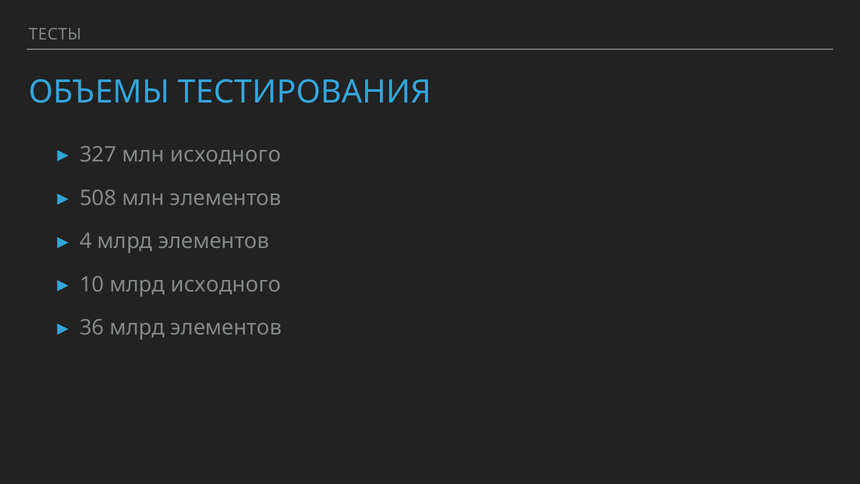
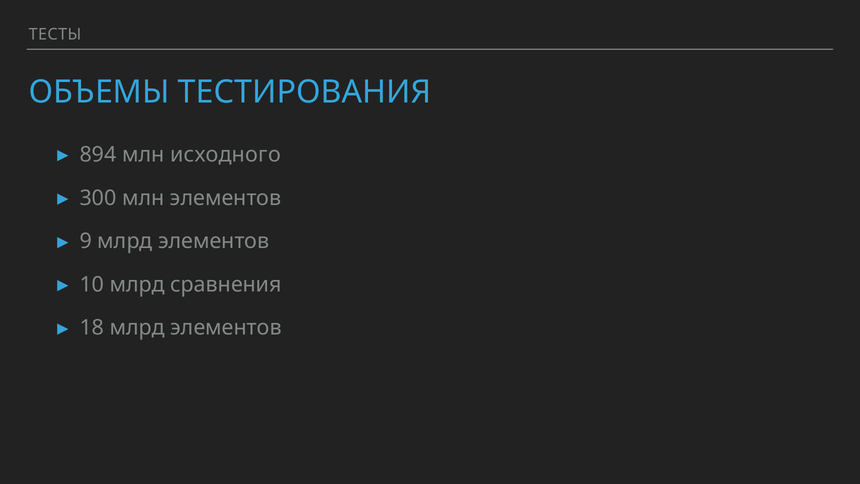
327: 327 -> 894 (98, 155)
508: 508 -> 300 (98, 198)
4: 4 -> 9 (86, 241)
млрд исходного: исходного -> сравнения (226, 284)
36: 36 -> 18 (92, 328)
